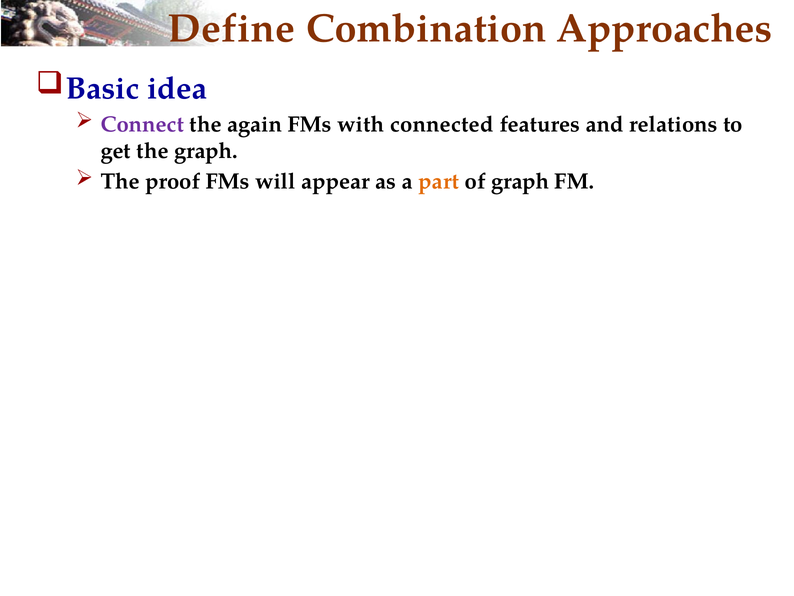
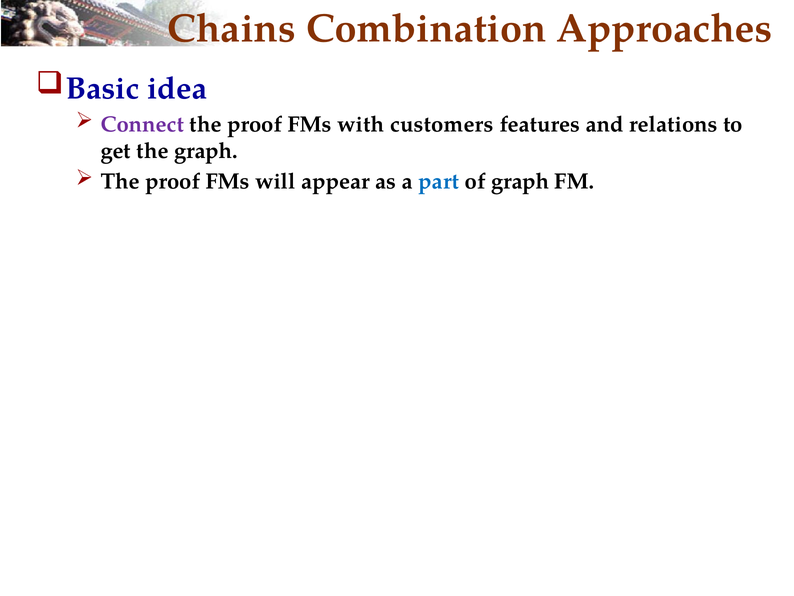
Define: Define -> Chains (232, 29)
again: again -> proof (255, 124)
connected: connected -> customers (442, 124)
part colour: orange -> blue (439, 181)
